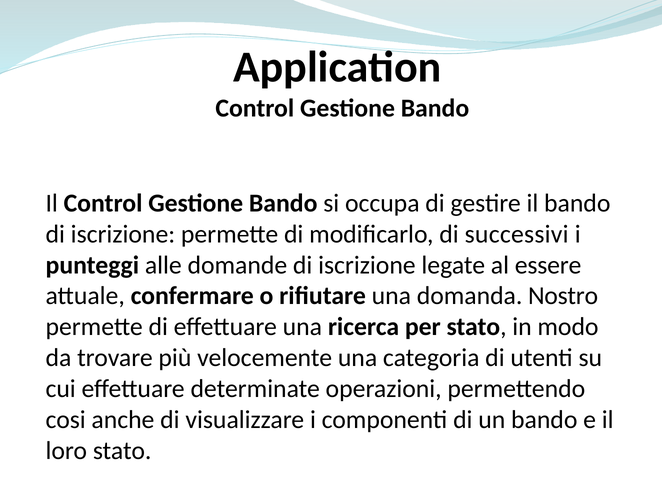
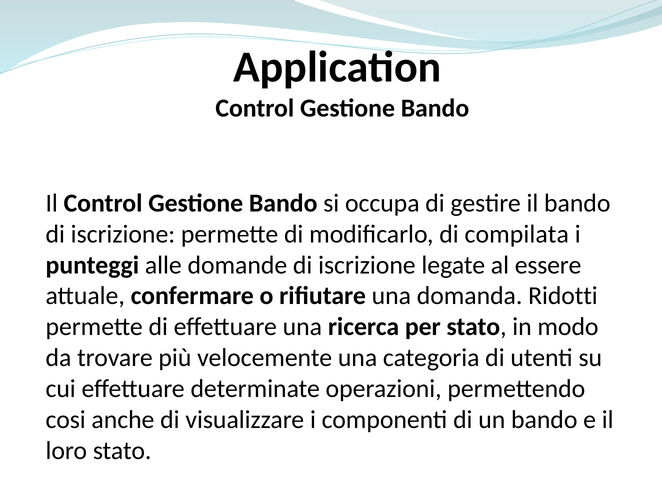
successivi: successivi -> compilata (517, 234)
Nostro: Nostro -> Ridotti (563, 296)
